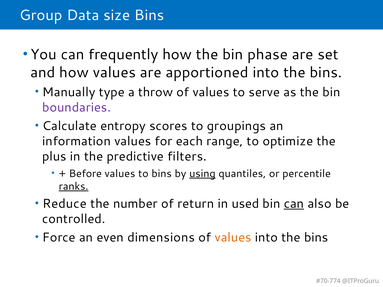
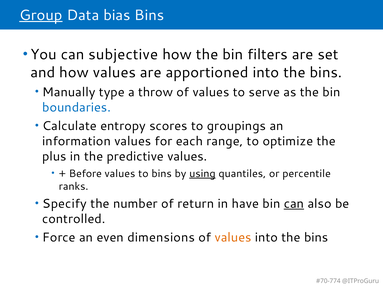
Group underline: none -> present (41, 15)
size: size -> bias (117, 15)
frequently: frequently -> subjective (123, 55)
phase: phase -> filters (268, 55)
boundaries colour: purple -> blue (77, 107)
predictive filters: filters -> values (187, 157)
ranks underline: present -> none (74, 187)
Reduce: Reduce -> Specify (64, 204)
used: used -> have (245, 204)
